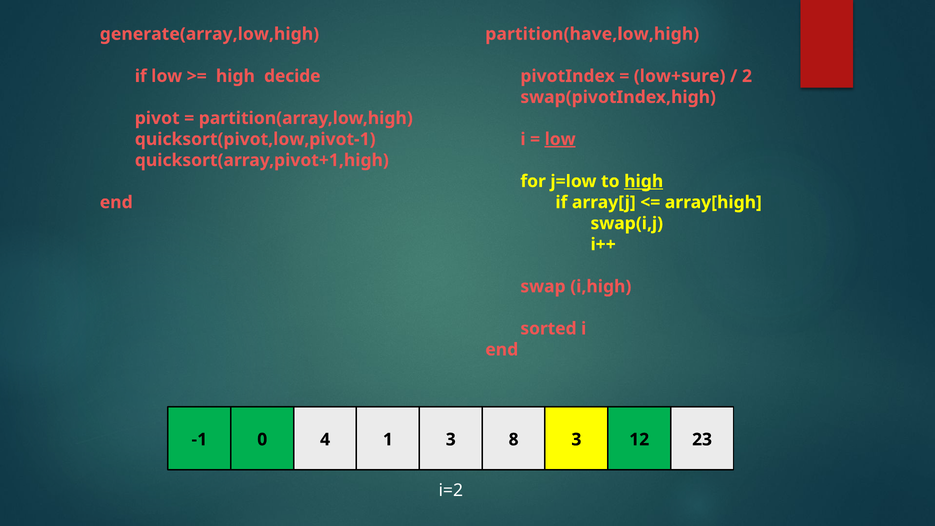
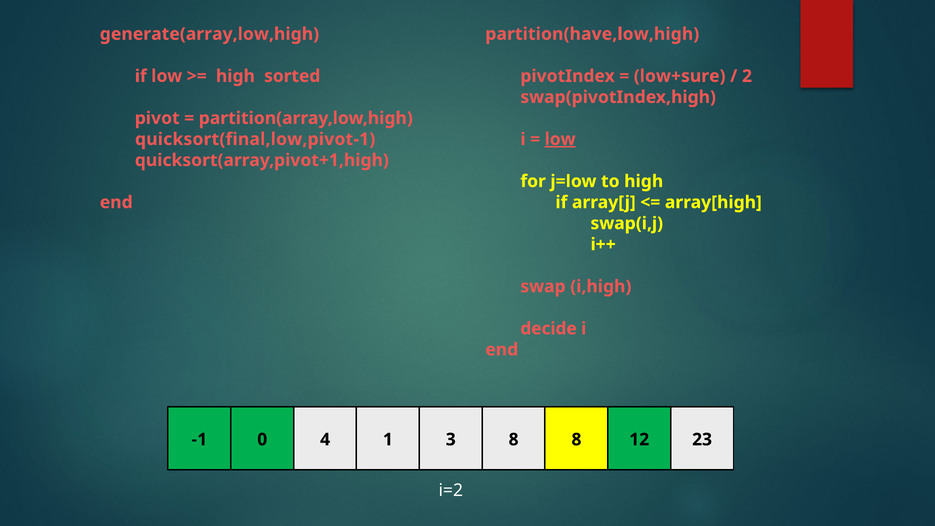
decide: decide -> sorted (292, 76)
quicksort(pivot,low,pivot-1: quicksort(pivot,low,pivot-1 -> quicksort(final,low,pivot-1 (255, 139)
high underline: present -> none (644, 181)
sorted: sorted -> decide (549, 329)
8 3: 3 -> 8 (576, 440)
